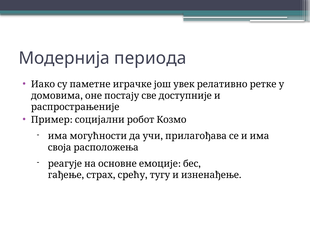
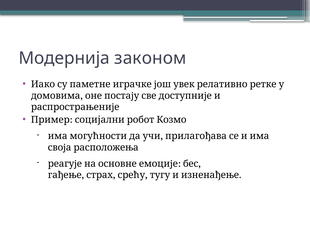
периода: периода -> законом (150, 58)
